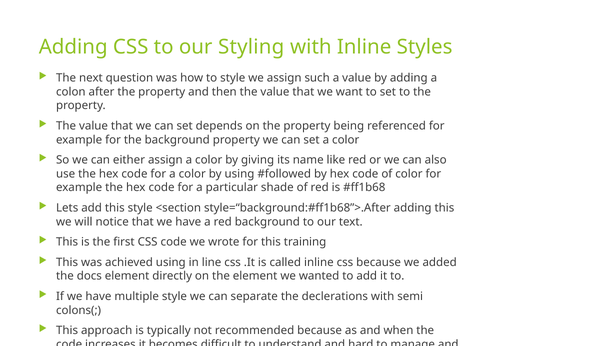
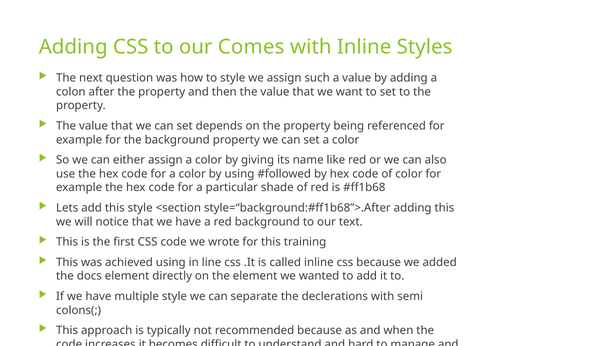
Styling: Styling -> Comes (251, 47)
